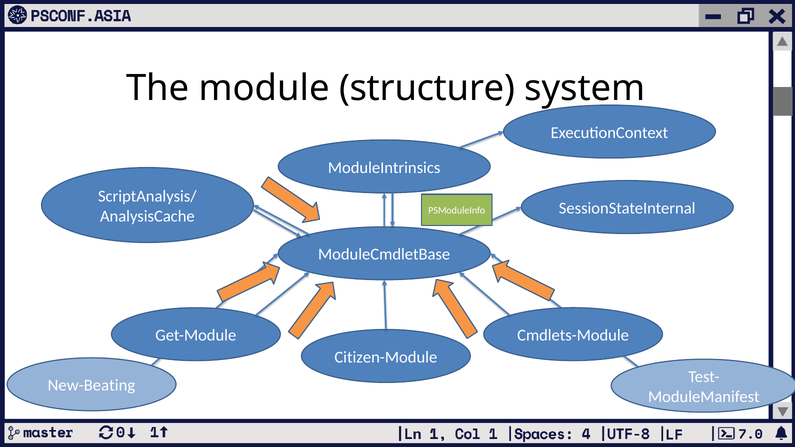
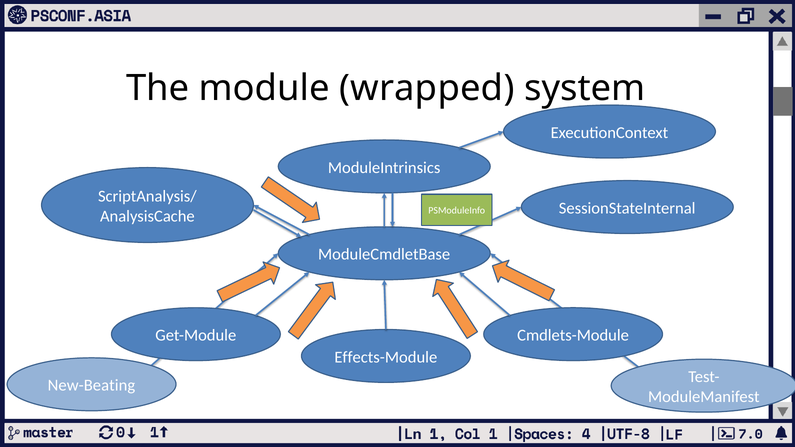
structure: structure -> wrapped (427, 88)
Citizen-Module: Citizen-Module -> Effects-Module (386, 357)
